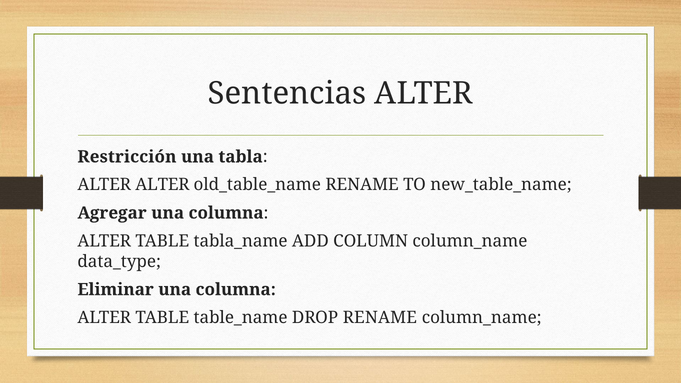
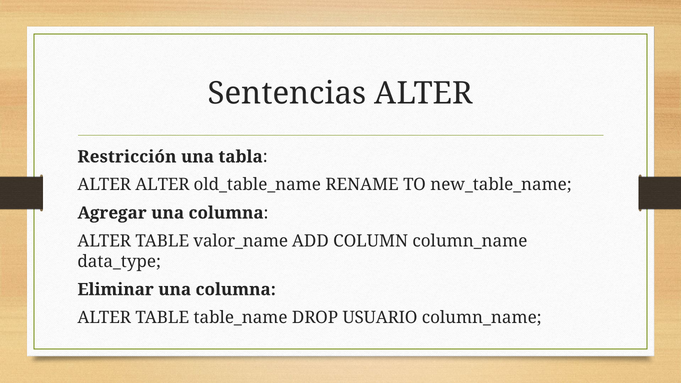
tabla_name: tabla_name -> valor_name (241, 241)
DROP RENAME: RENAME -> USUARIO (380, 318)
